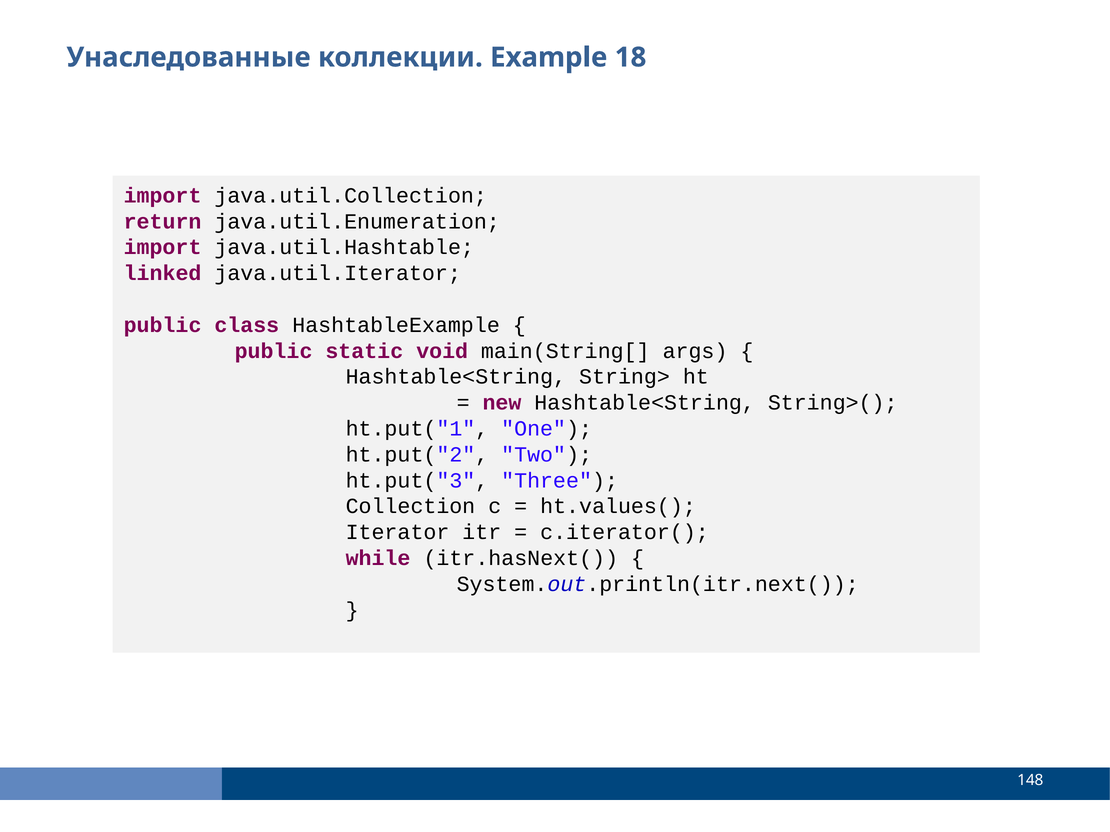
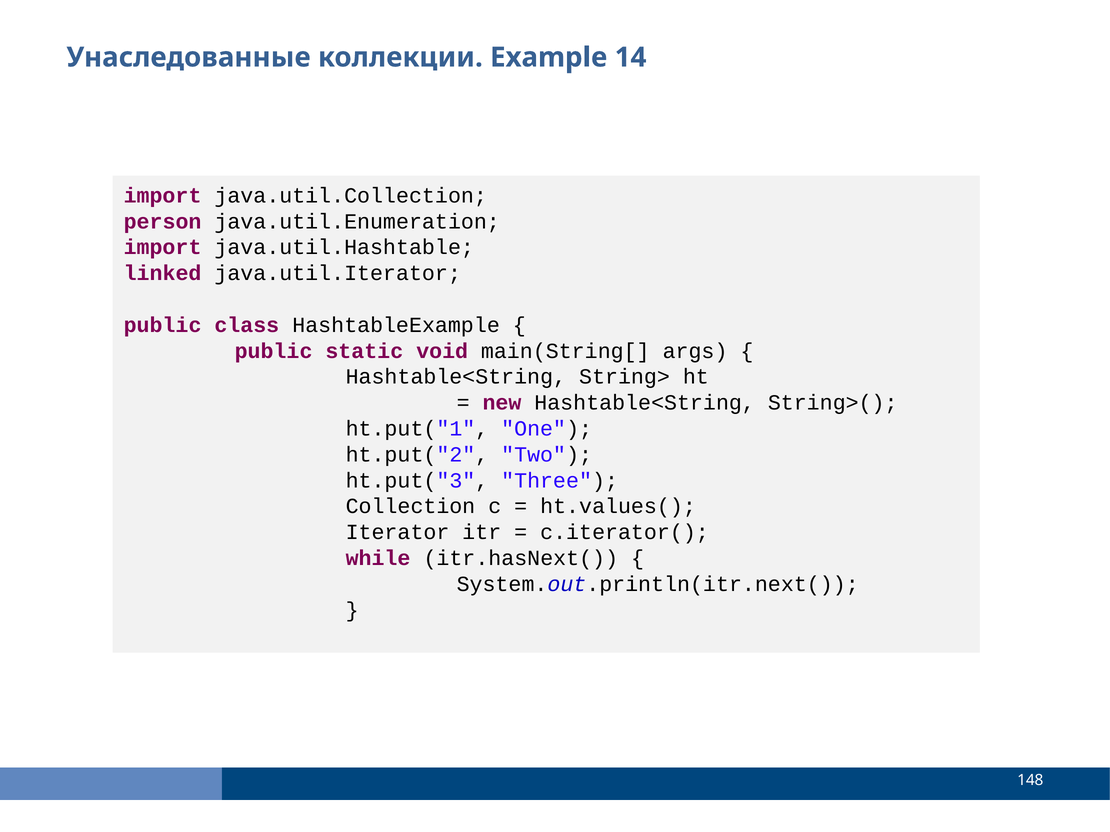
18: 18 -> 14 (631, 57)
return: return -> person (163, 222)
